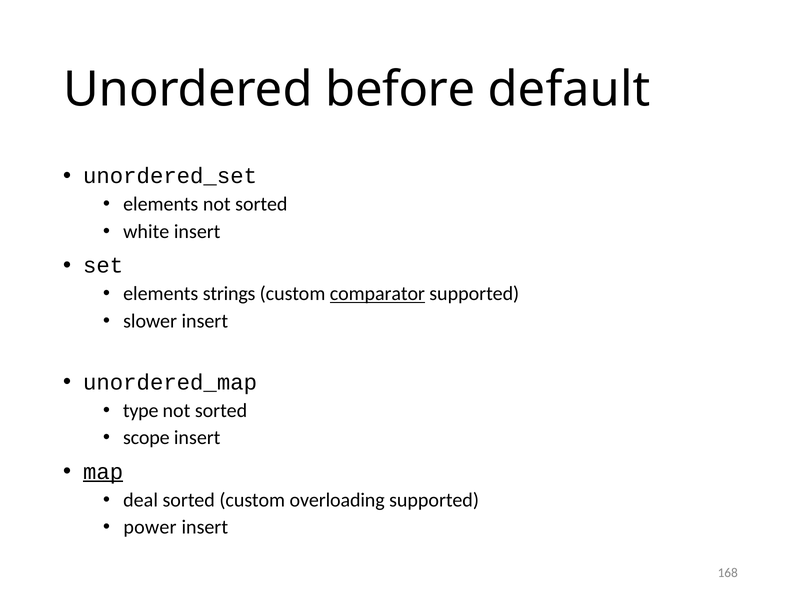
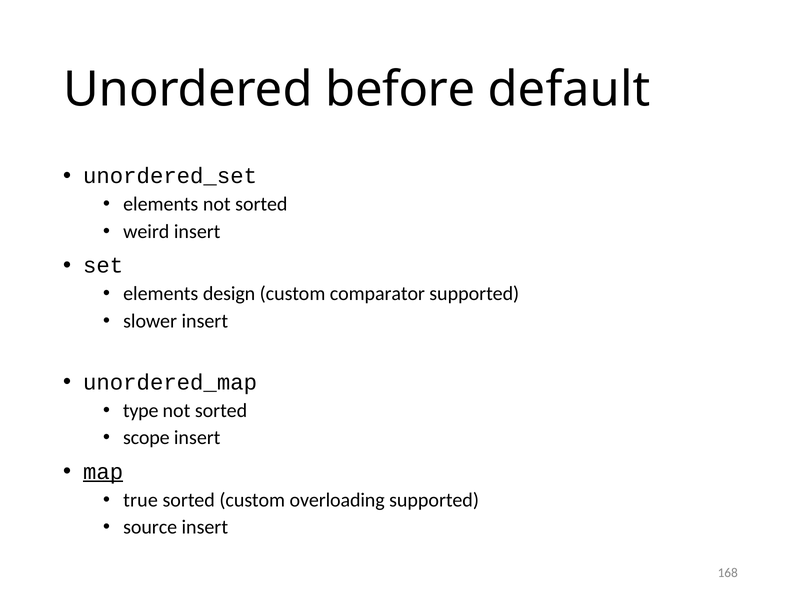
white: white -> weird (146, 231)
strings: strings -> design (229, 294)
comparator underline: present -> none (377, 294)
deal: deal -> true (141, 500)
power: power -> source (150, 527)
